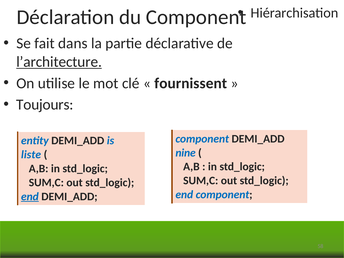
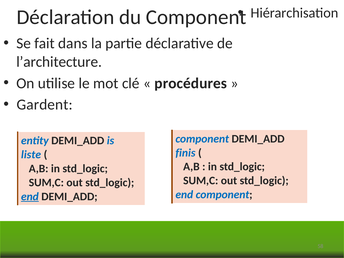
l’architecture underline: present -> none (59, 62)
fournissent: fournissent -> procédures (191, 83)
Toujours: Toujours -> Gardent (45, 105)
nine: nine -> finis (185, 153)
